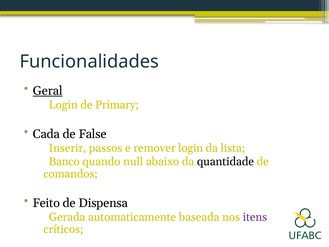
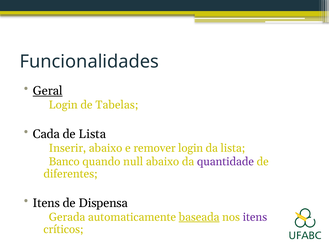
Primary: Primary -> Tabelas (117, 105)
de False: False -> Lista (92, 134)
Inserir passos: passos -> abaixo (106, 148)
quantidade colour: black -> purple (225, 161)
comandos: comandos -> diferentes (71, 174)
Feito: Feito -> Itens (46, 203)
baseada underline: none -> present (199, 217)
